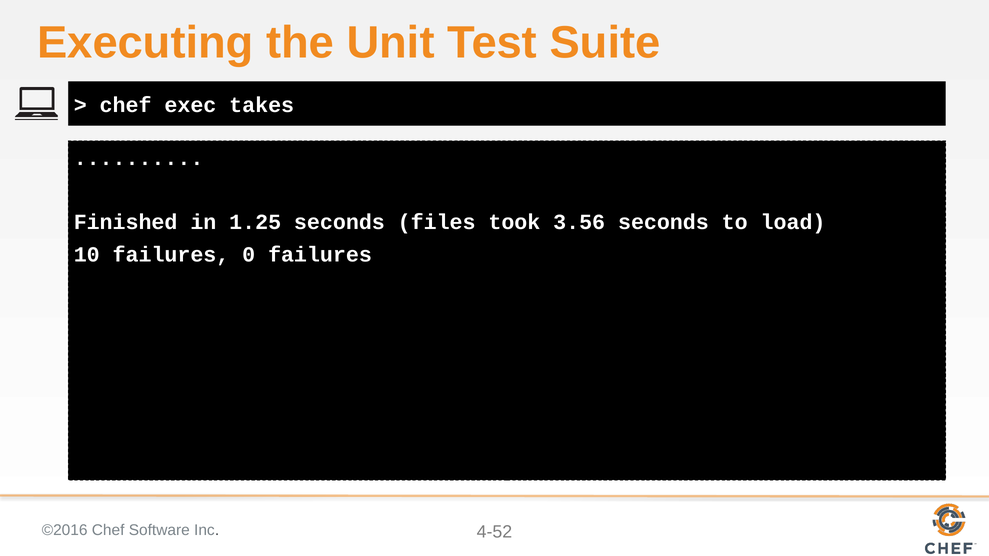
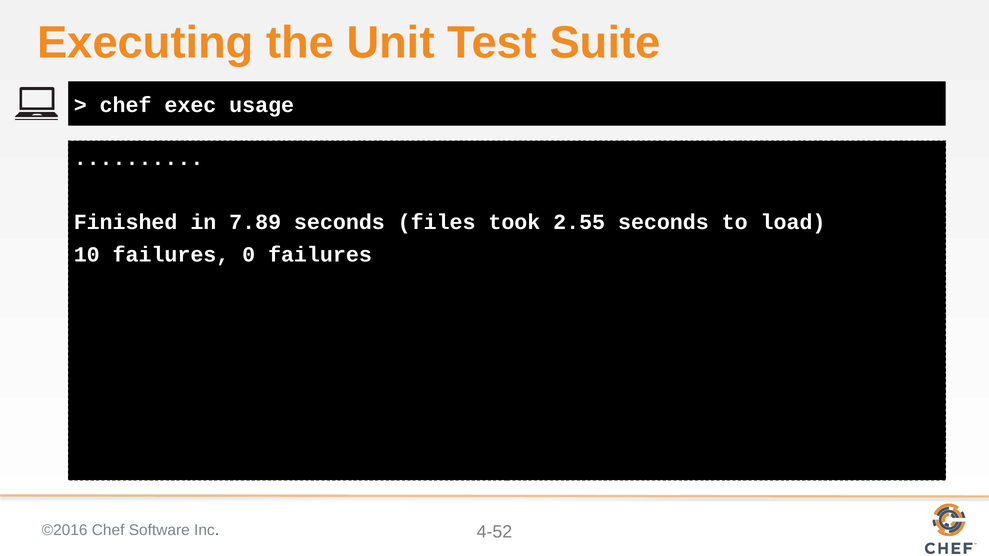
takes: takes -> usage (262, 105)
1.25: 1.25 -> 7.89 (255, 222)
3.56: 3.56 -> 2.55 (579, 222)
